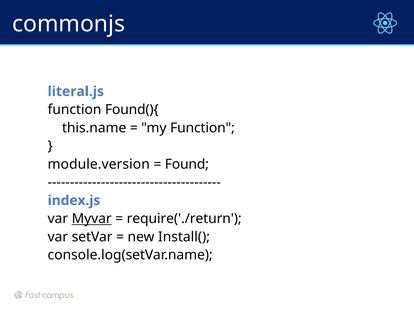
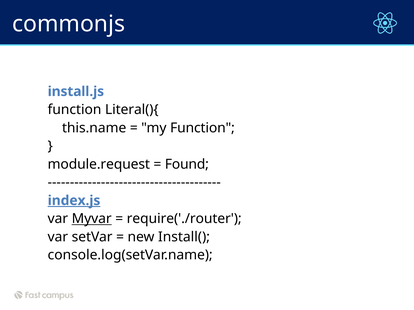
literal.js: literal.js -> install.js (76, 92)
Found(){: Found(){ -> Literal(){ (132, 110)
module.version: module.version -> module.request (99, 164)
index.js underline: none -> present (74, 201)
require('./return: require('./return -> require('./router (184, 219)
